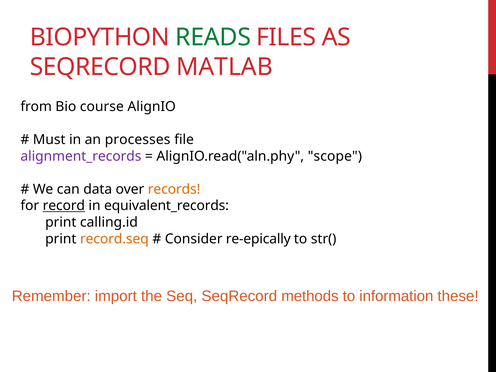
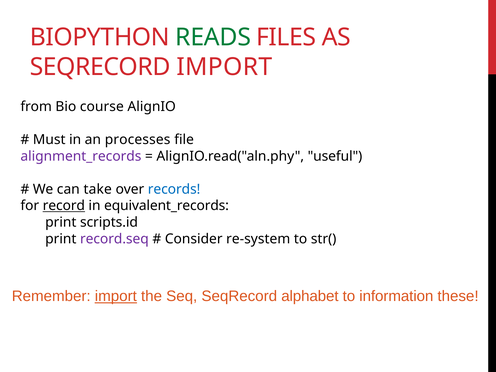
SEQRECORD MATLAB: MATLAB -> IMPORT (224, 67)
scope: scope -> useful (335, 156)
data: data -> take (98, 189)
records colour: orange -> blue (174, 189)
calling.id: calling.id -> scripts.id (109, 222)
record.seq colour: orange -> purple (114, 239)
re-epically: re-epically -> re-system (258, 239)
import underline: none -> present (116, 296)
methods: methods -> alphabet (310, 296)
